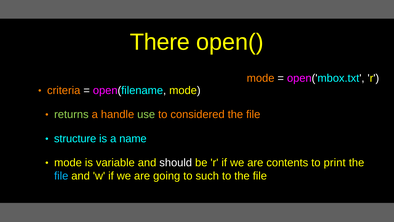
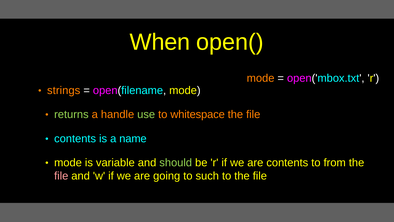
There: There -> When (160, 42)
criteria: criteria -> strings (64, 90)
considered: considered -> whitespace (198, 114)
structure: structure -> contents (75, 138)
should colour: white -> light green (176, 162)
print: print -> from (335, 162)
file colour: light blue -> pink (61, 176)
